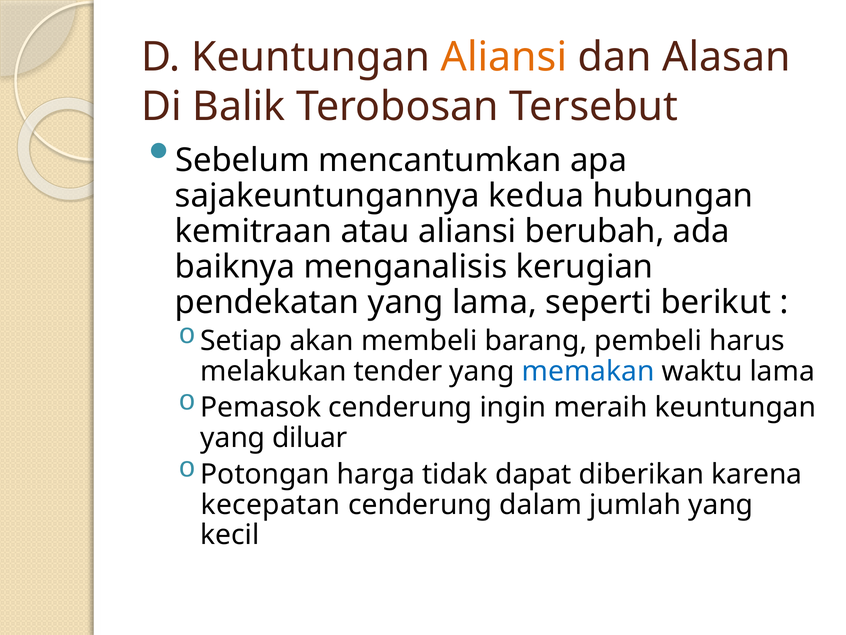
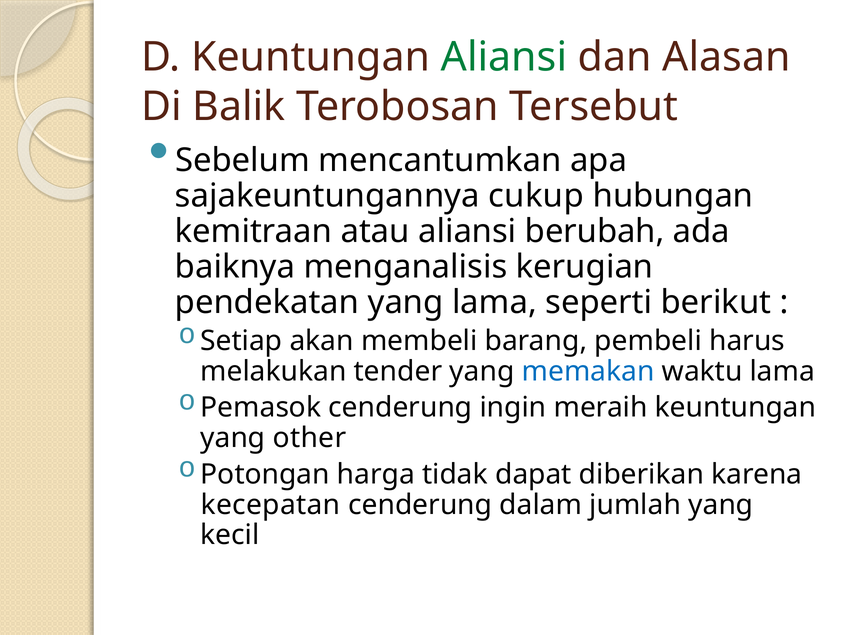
Aliansi colour: orange -> green (504, 57)
kedua: kedua -> cukup (536, 196)
diluar: diluar -> other (310, 438)
